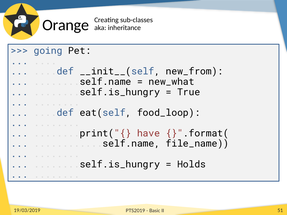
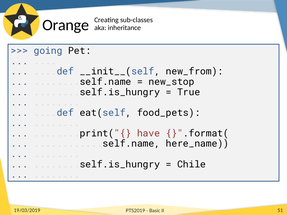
new_what: new_what -> new_stop (171, 82)
food_loop: food_loop -> food_pets (169, 113)
file_name: file_name -> here_name (197, 144)
Holds: Holds -> Chile (192, 164)
